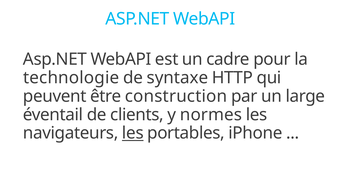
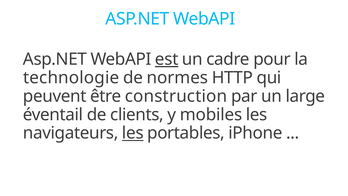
est underline: none -> present (167, 59)
syntaxe: syntaxe -> normes (177, 78)
normes: normes -> mobiles (211, 114)
